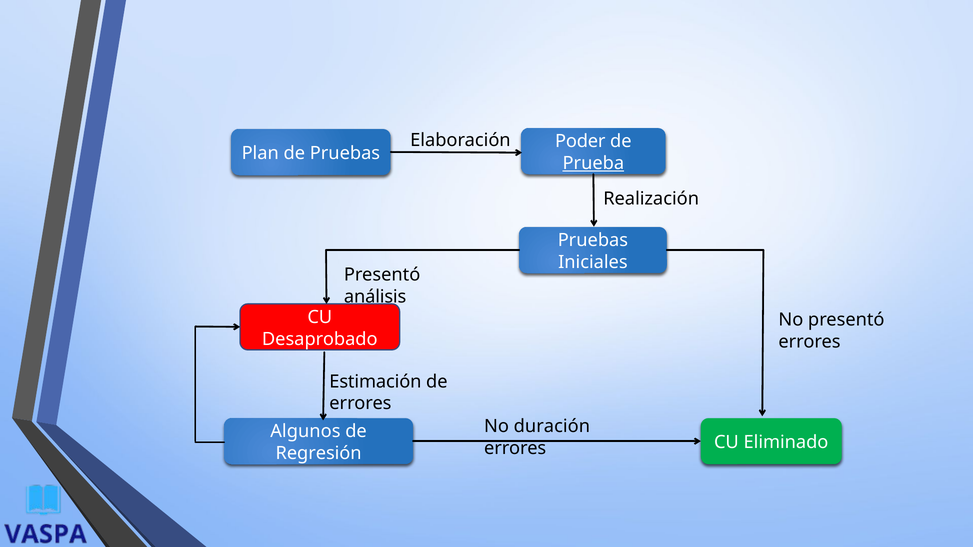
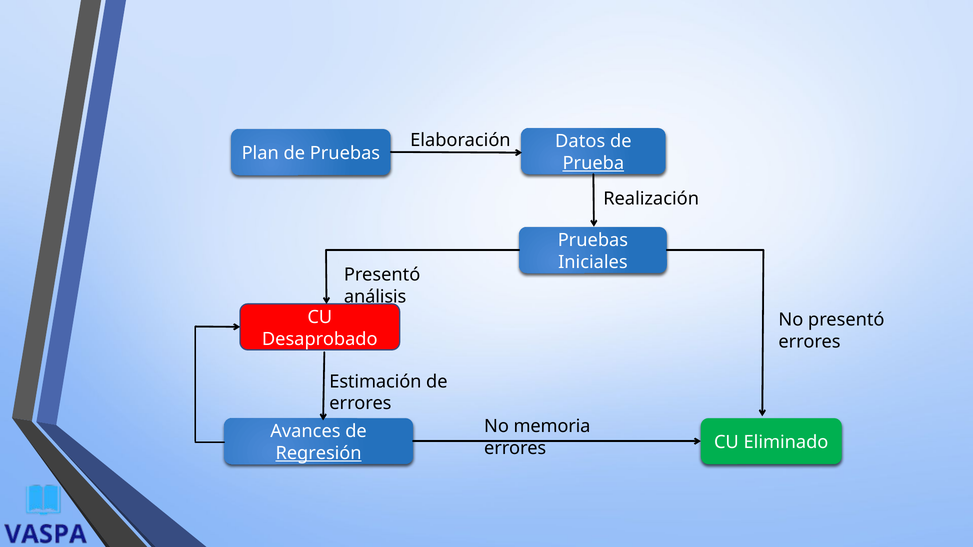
Poder: Poder -> Datos (580, 141)
duración: duración -> memoria (552, 427)
Algunos: Algunos -> Avances (305, 432)
Regresión underline: none -> present (319, 454)
